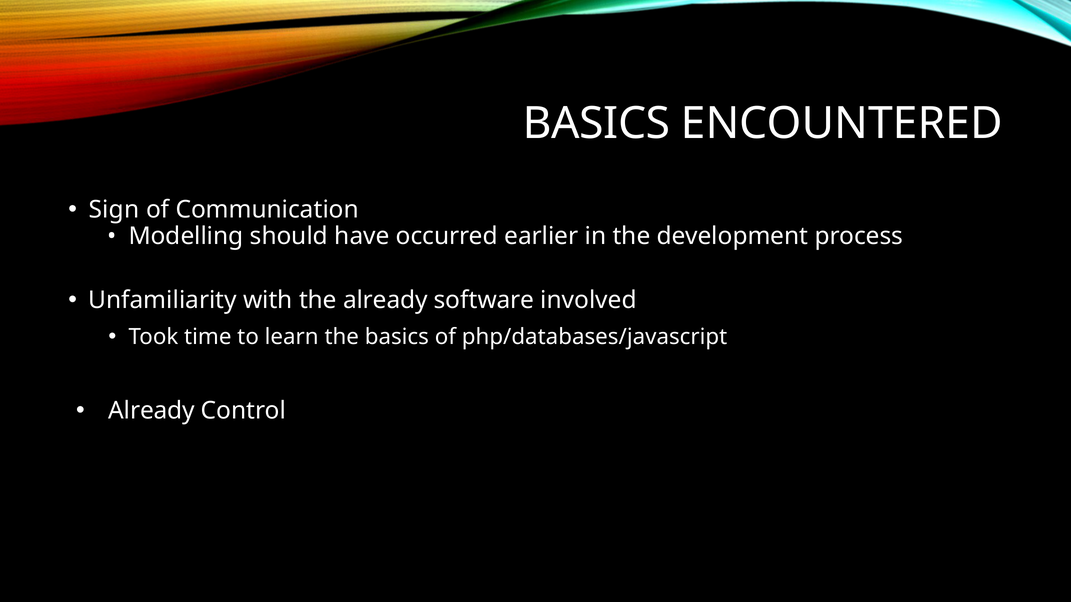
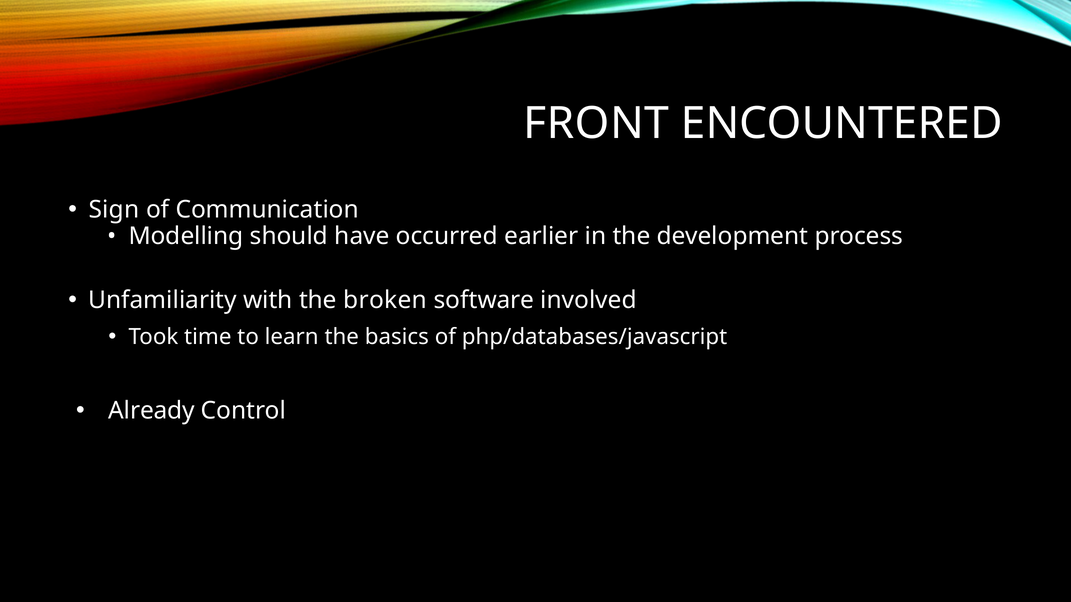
BASICS: BASICS -> FRONT (596, 124)
the already: already -> broken (385, 301)
